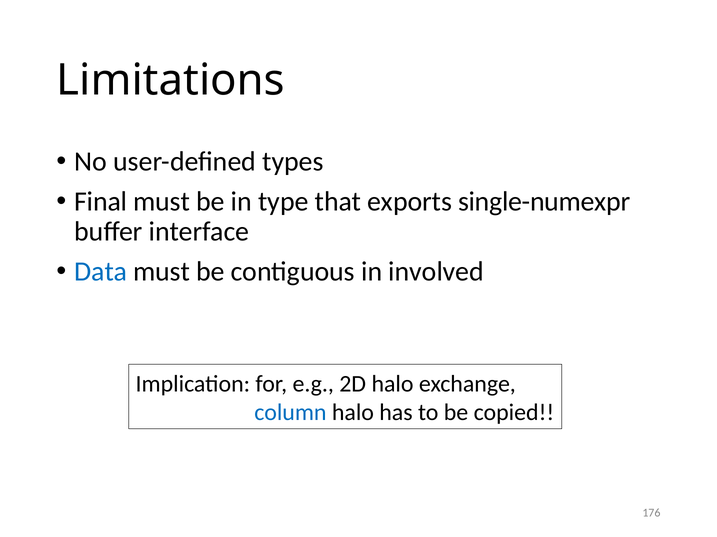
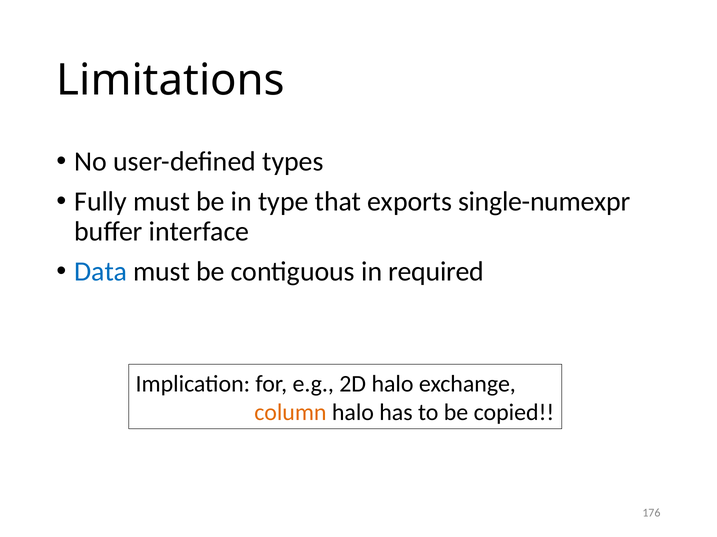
Final: Final -> Fully (101, 202)
involved: involved -> required (436, 272)
column colour: blue -> orange (290, 413)
